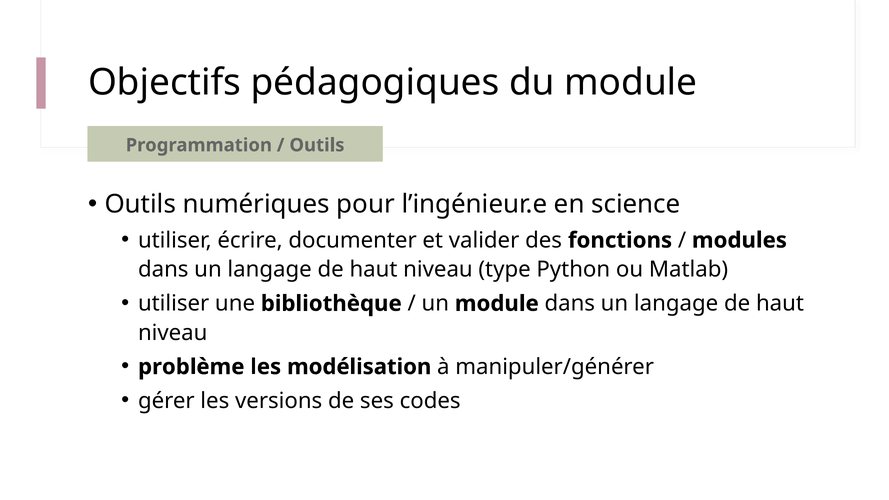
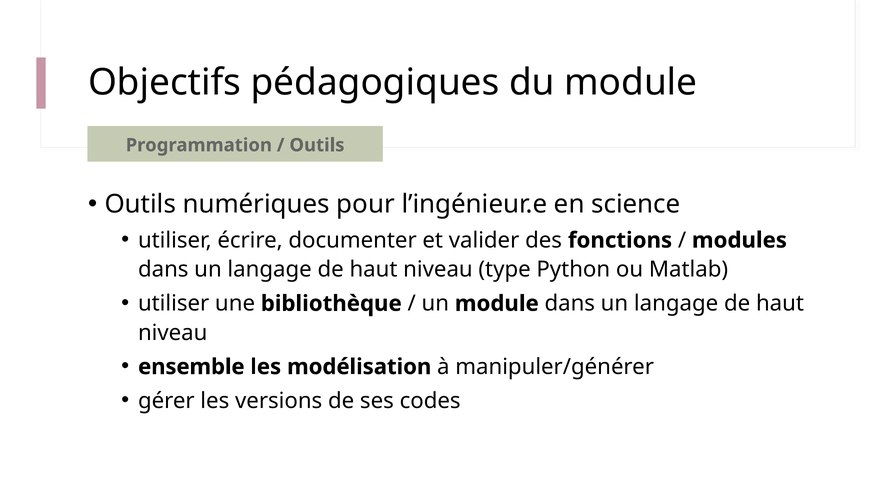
problème: problème -> ensemble (191, 367)
